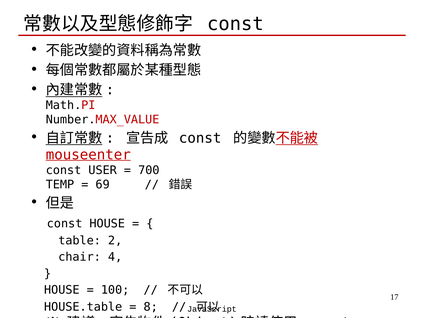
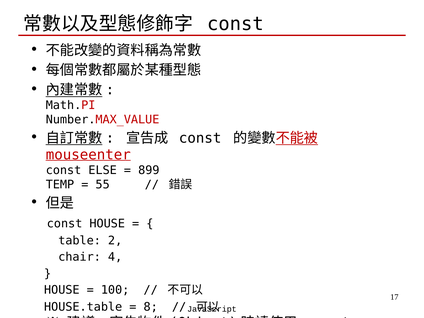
USER: USER -> ELSE (103, 170)
700: 700 -> 899 (149, 170)
69: 69 -> 55 (103, 184)
